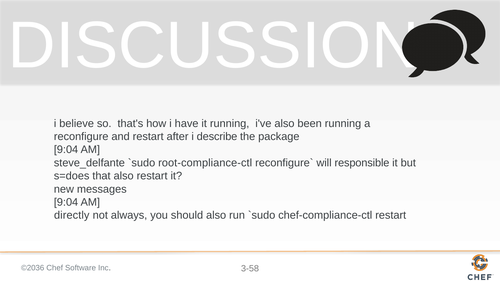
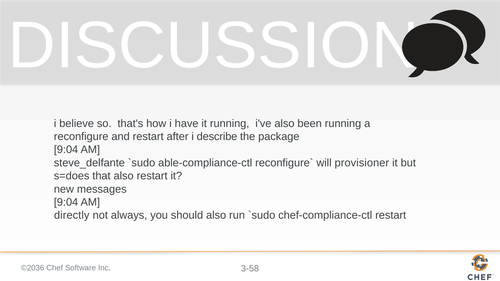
root-compliance-ctl: root-compliance-ctl -> able-compliance-ctl (205, 163)
responsible: responsible -> provisioner (362, 163)
